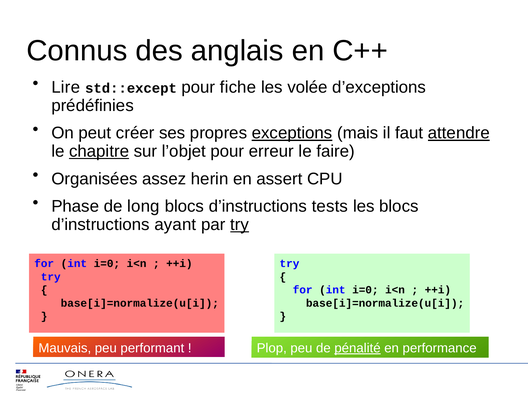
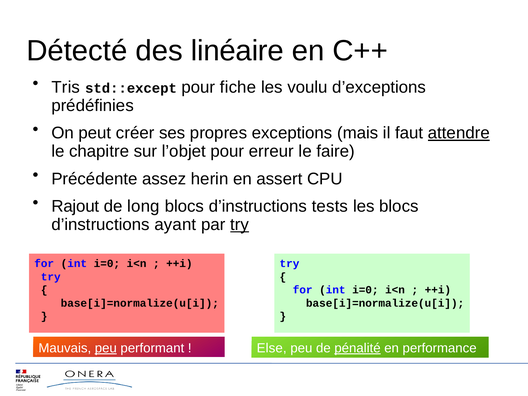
Connus: Connus -> Détecté (77, 51)
anglais: anglais -> linéaire (237, 51)
Lire: Lire -> Tris (66, 87)
volée: volée -> voulu (308, 87)
exceptions underline: present -> none (292, 133)
chapitre underline: present -> none (99, 151)
Organisées: Organisées -> Précédente (94, 179)
Phase: Phase -> Rajout (75, 206)
peu underline: none -> present (106, 348)
Plop: Plop -> Else (272, 348)
